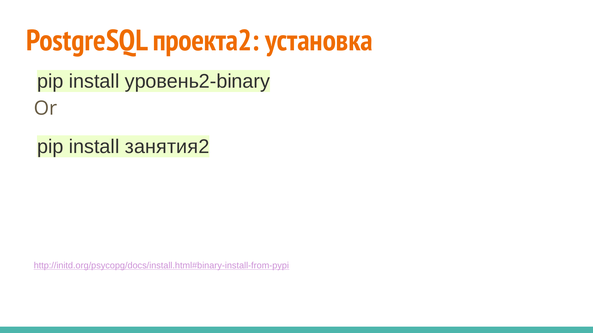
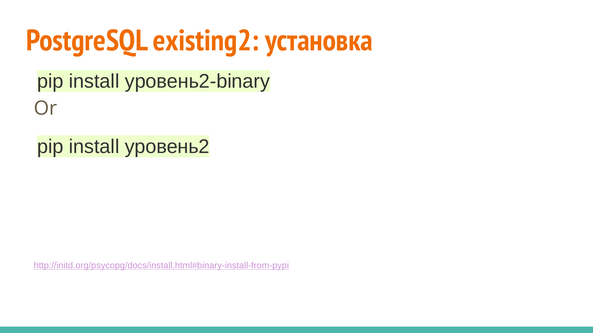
проекта2: проекта2 -> existing2 (206, 41)
занятия2: занятия2 -> уровень2 (167, 147)
